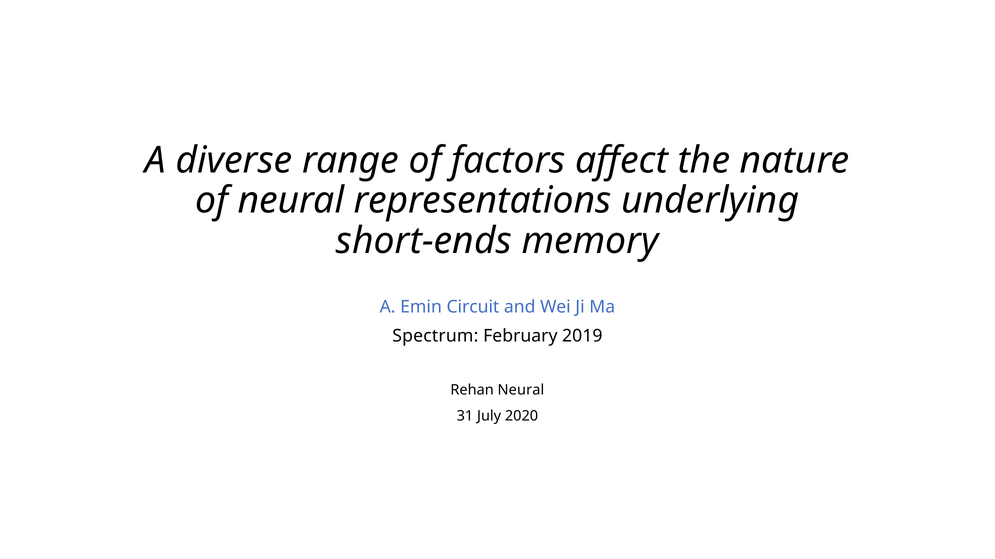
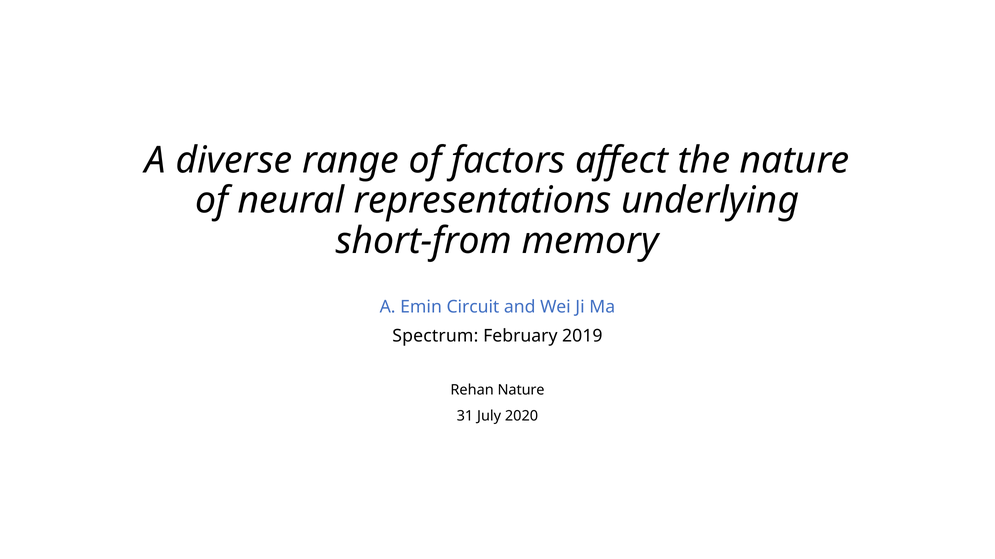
short-ends: short-ends -> short-from (424, 241)
Rehan Neural: Neural -> Nature (521, 390)
